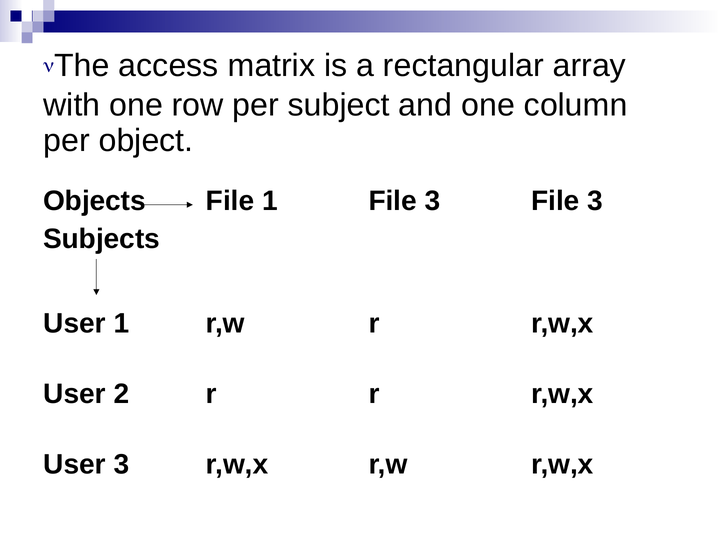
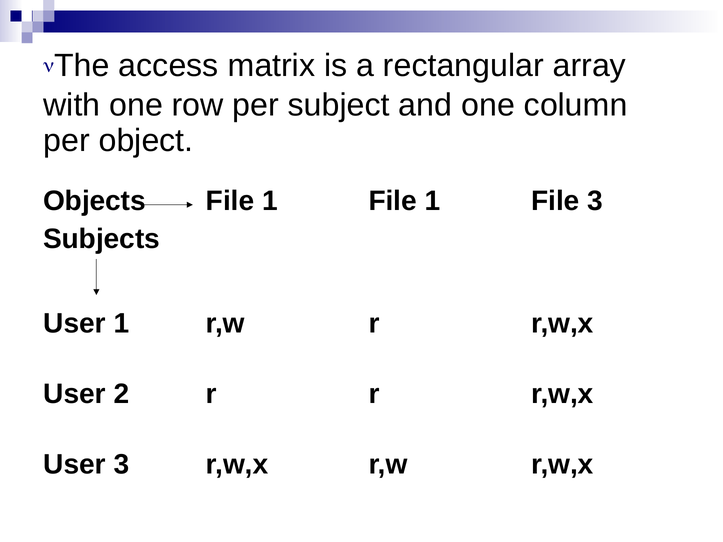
1 File 3: 3 -> 1 (433, 201)
